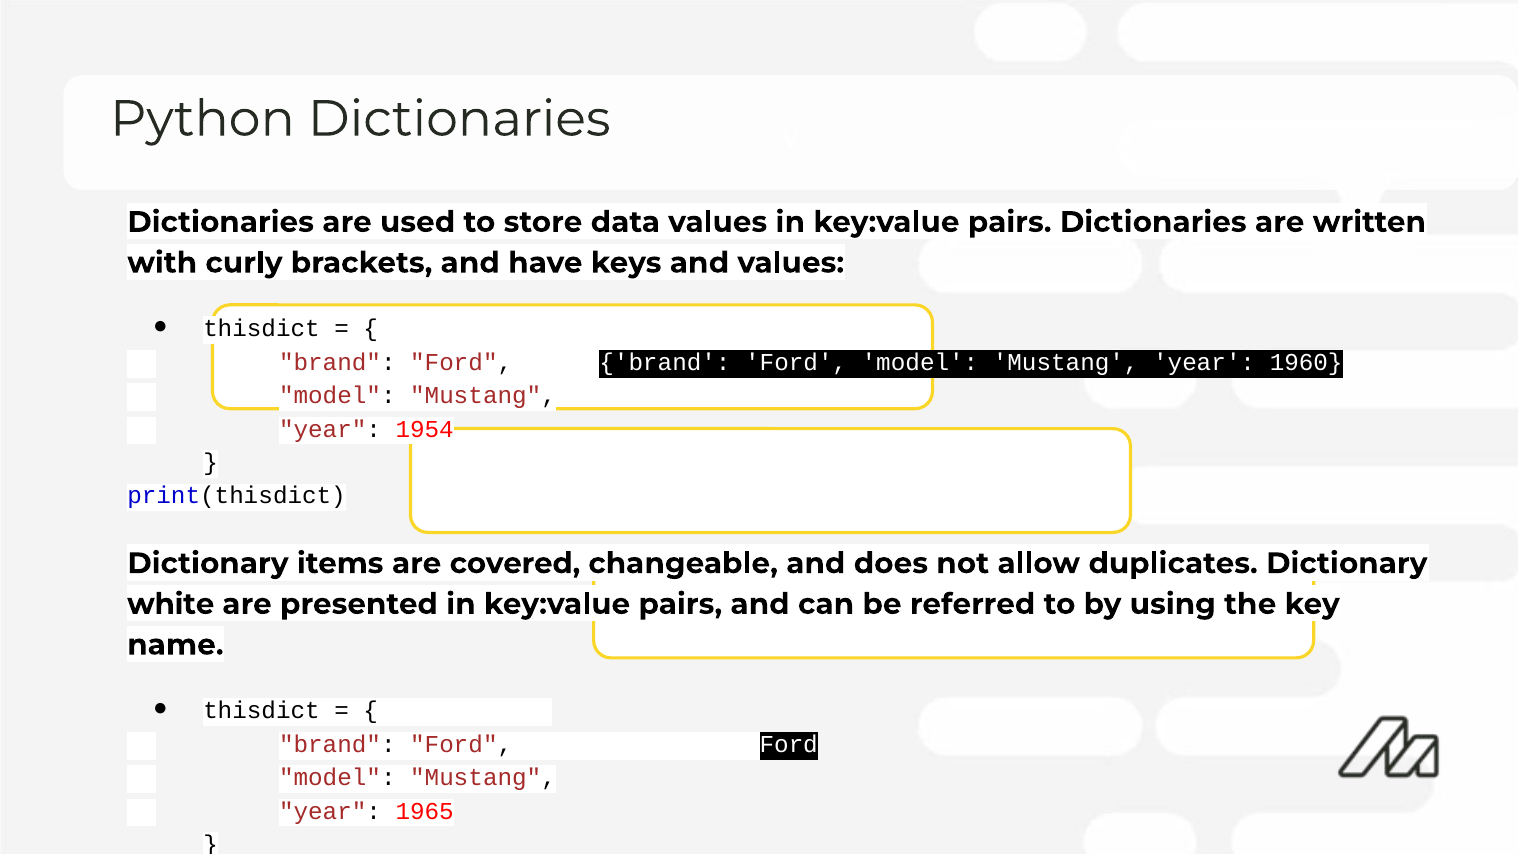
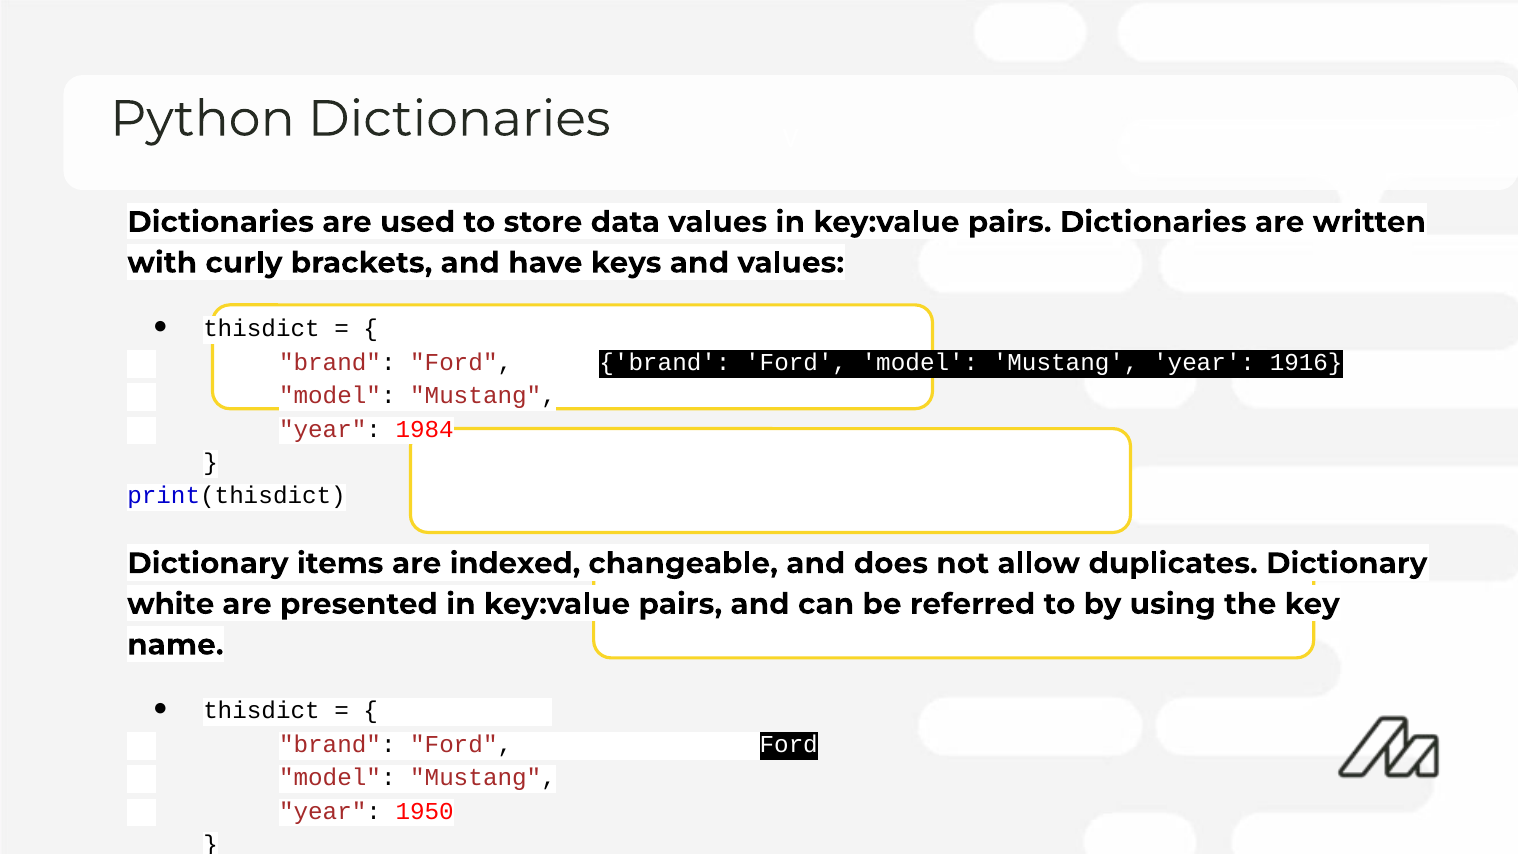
1960: 1960 -> 1916 (1306, 362)
1954: 1954 -> 1984 (425, 429)
covered: covered -> indexed (515, 563)
1965: 1965 -> 1950 (425, 811)
